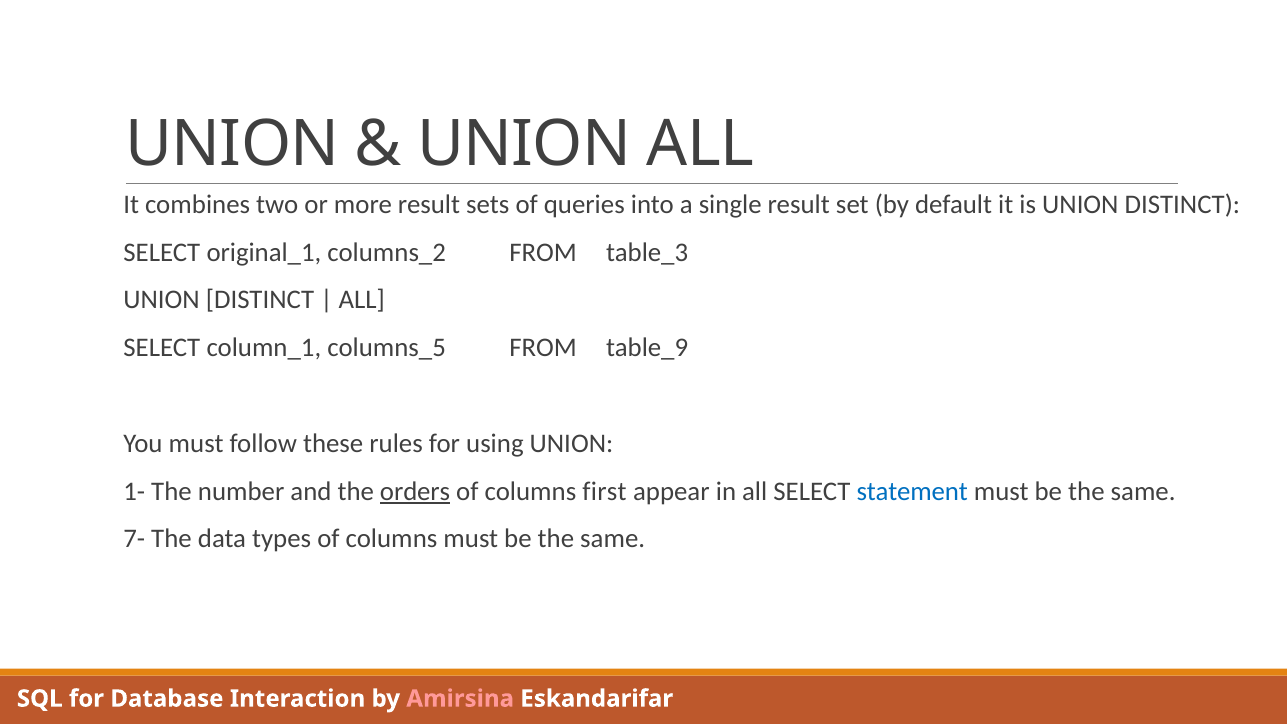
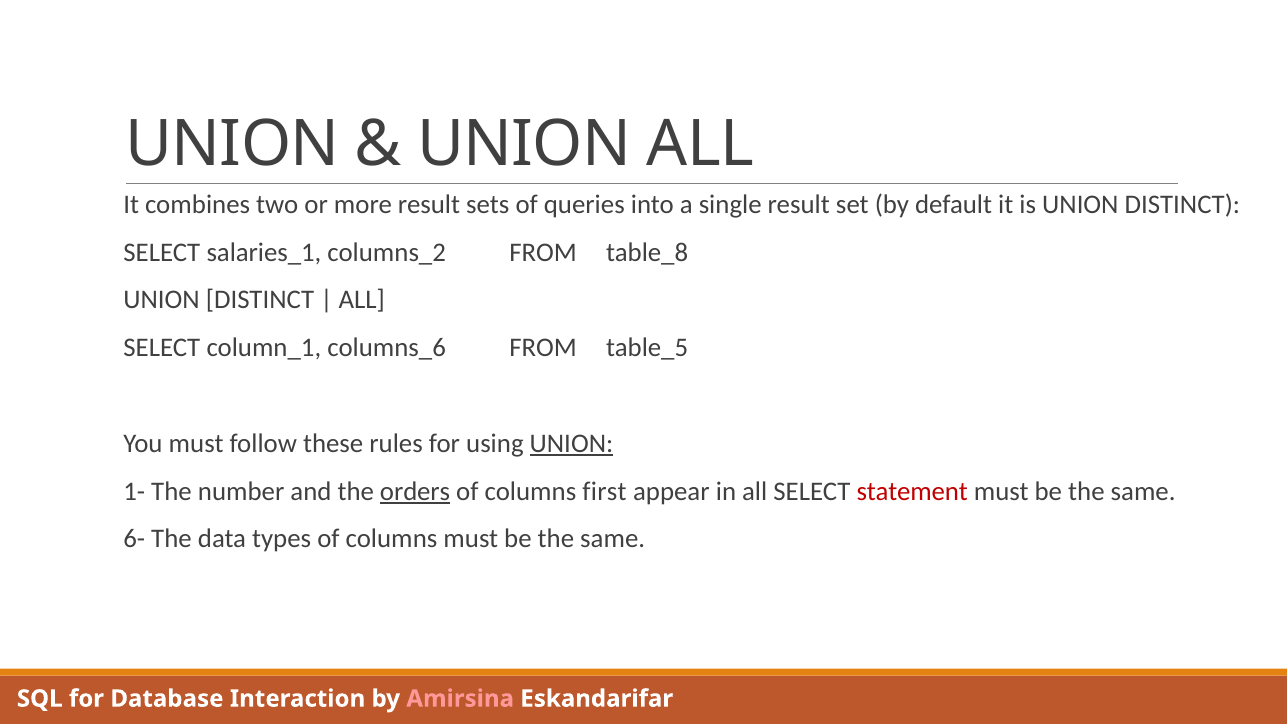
original_1: original_1 -> salaries_1 (264, 252)
table_3: table_3 -> table_8 (647, 252)
columns_5: columns_5 -> columns_6 (387, 348)
table_9: table_9 -> table_5 (647, 348)
UNION underline: none -> present (571, 443)
statement colour: blue -> red (912, 491)
7-: 7- -> 6- (134, 539)
